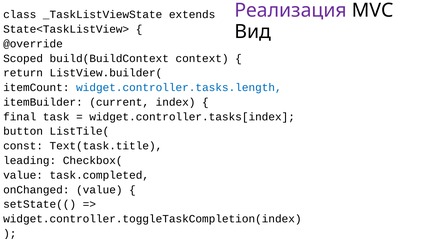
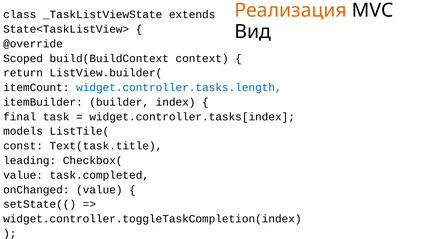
Реализация colour: purple -> orange (291, 11)
current: current -> builder (119, 102)
button: button -> models (23, 131)
